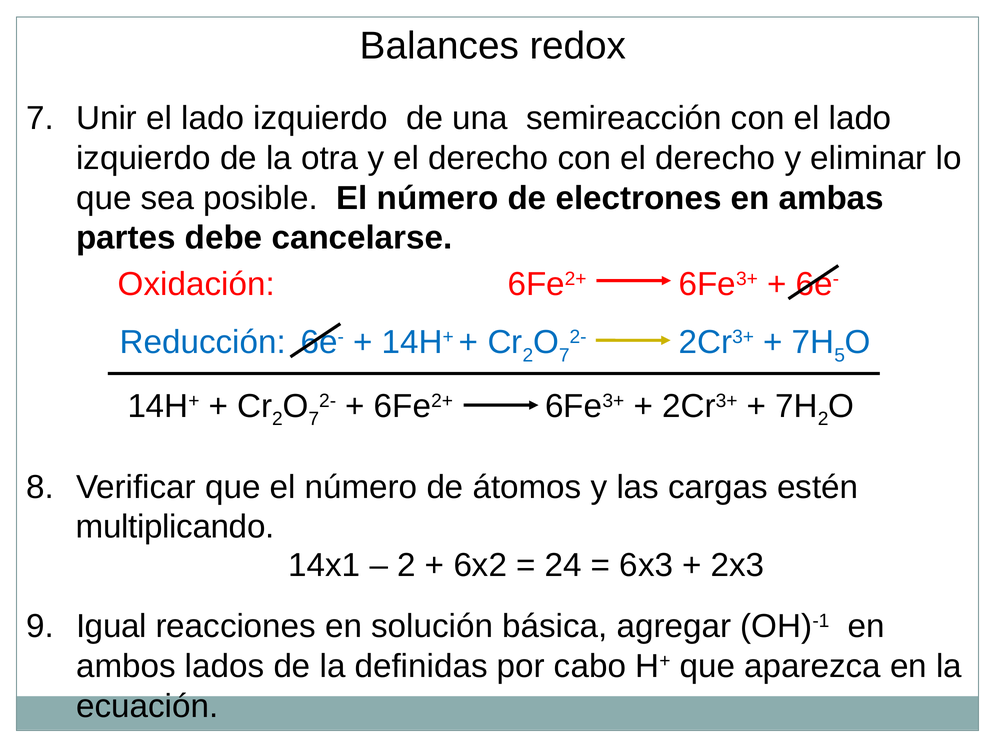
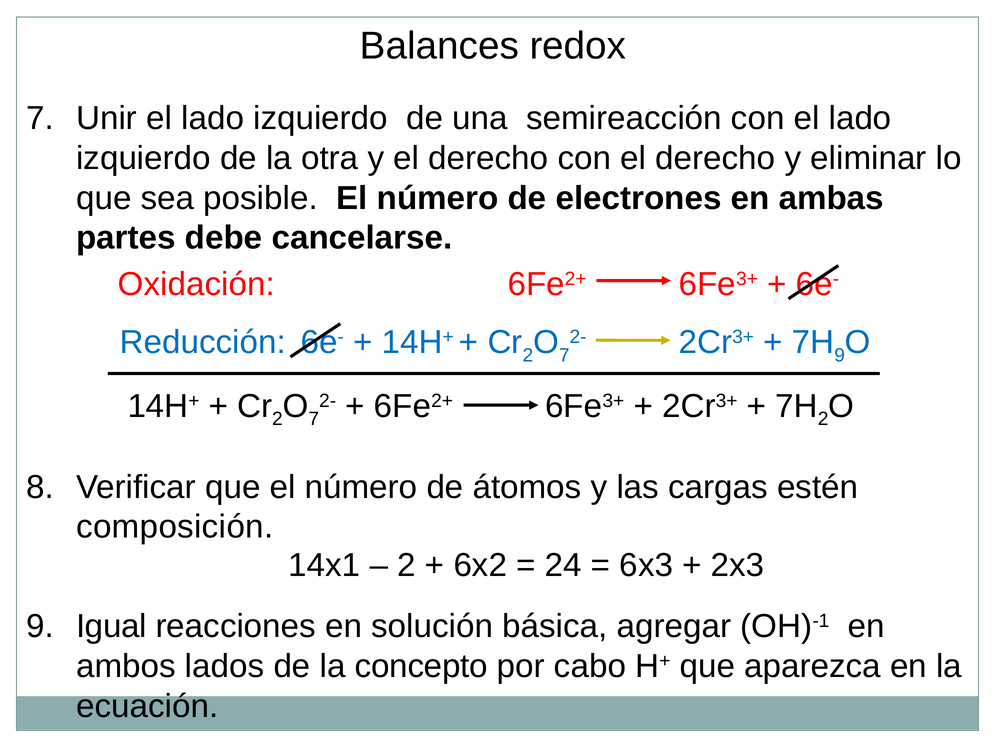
5: 5 -> 9 (840, 355)
multiplicando: multiplicando -> composición (175, 527)
definidas: definidas -> concepto (421, 666)
